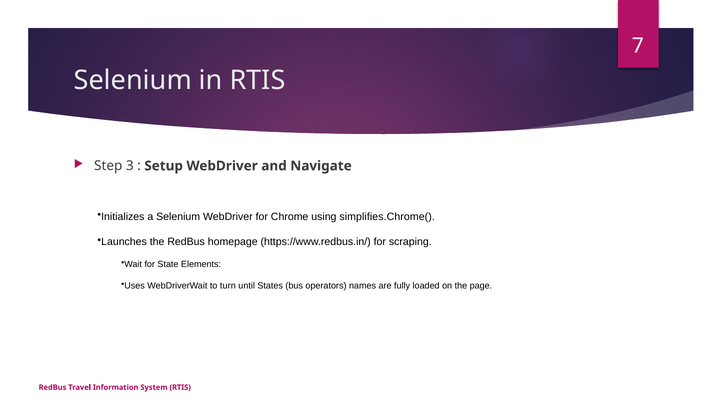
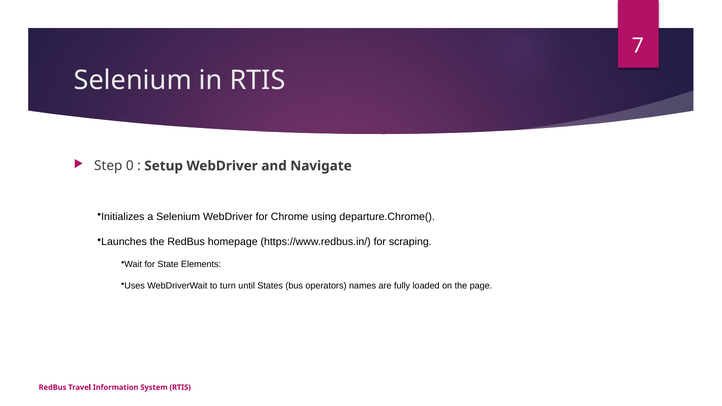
3: 3 -> 0 (130, 166)
simplifies.Chrome(: simplifies.Chrome( -> departure.Chrome( (387, 217)
